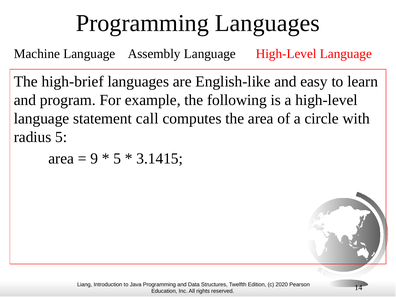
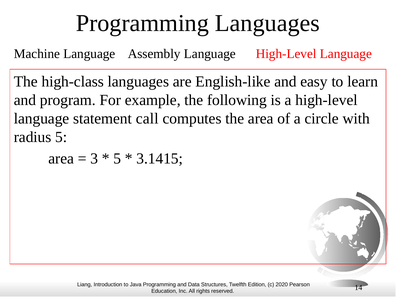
high-brief: high-brief -> high-class (73, 82)
9: 9 -> 3 (94, 159)
